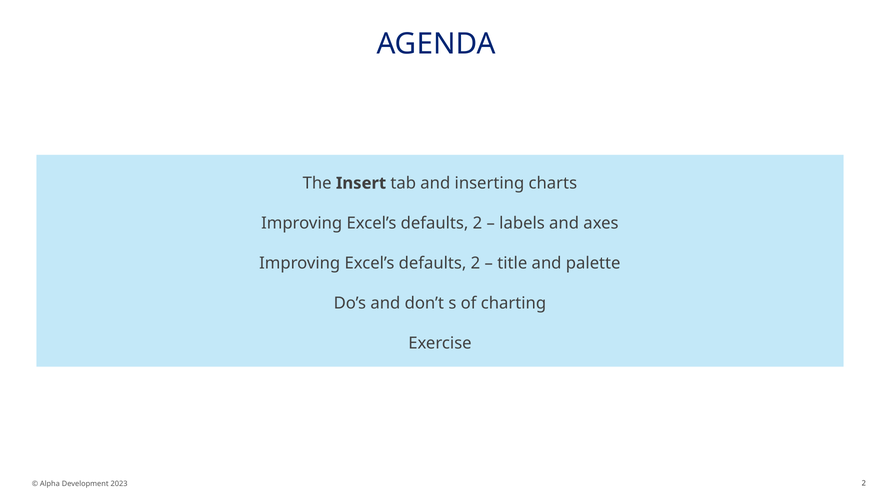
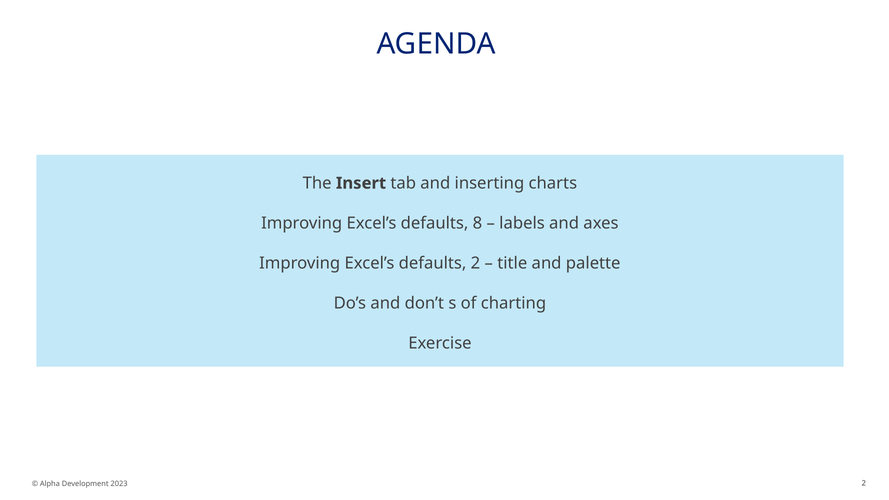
2: 2 -> 8 (477, 223)
